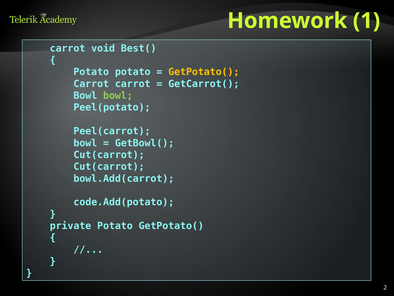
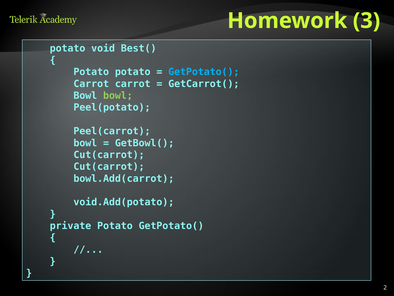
1: 1 -> 3 (367, 21)
carrot: carrot -> potato (68, 48)
GetPotato( colour: yellow -> light blue (204, 72)
code.Add(potato: code.Add(potato -> void.Add(potato (124, 202)
